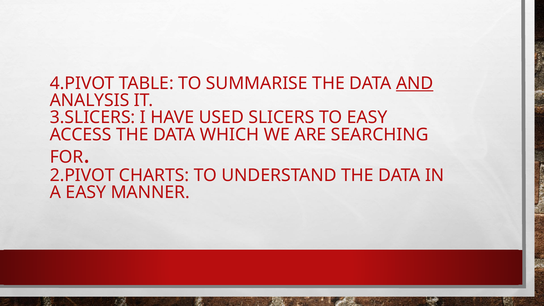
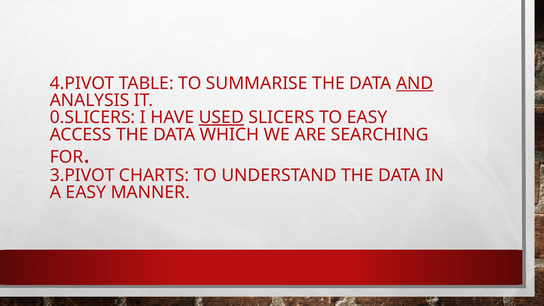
3.SLICERS: 3.SLICERS -> 0.SLICERS (93, 117)
USED underline: none -> present (221, 117)
2.PIVOT: 2.PIVOT -> 3.PIVOT (82, 175)
